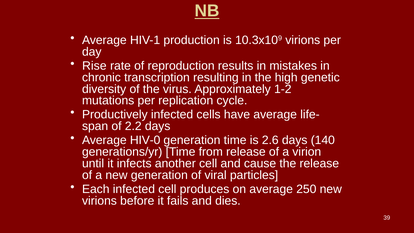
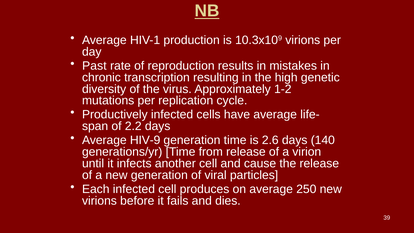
Rise: Rise -> Past (94, 66)
HIV-0: HIV-0 -> HIV-9 (145, 140)
